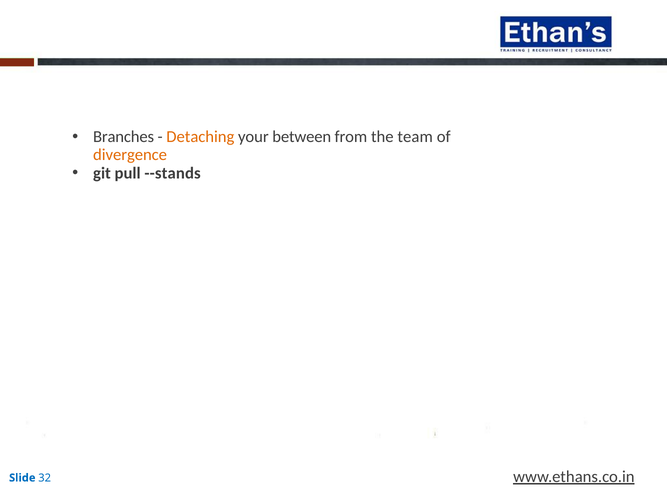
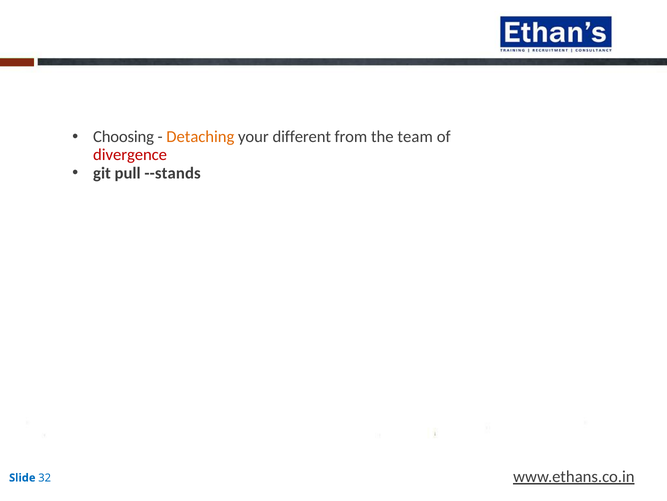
Branches: Branches -> Choosing (124, 137)
between: between -> different (302, 137)
divergence colour: orange -> red (130, 155)
